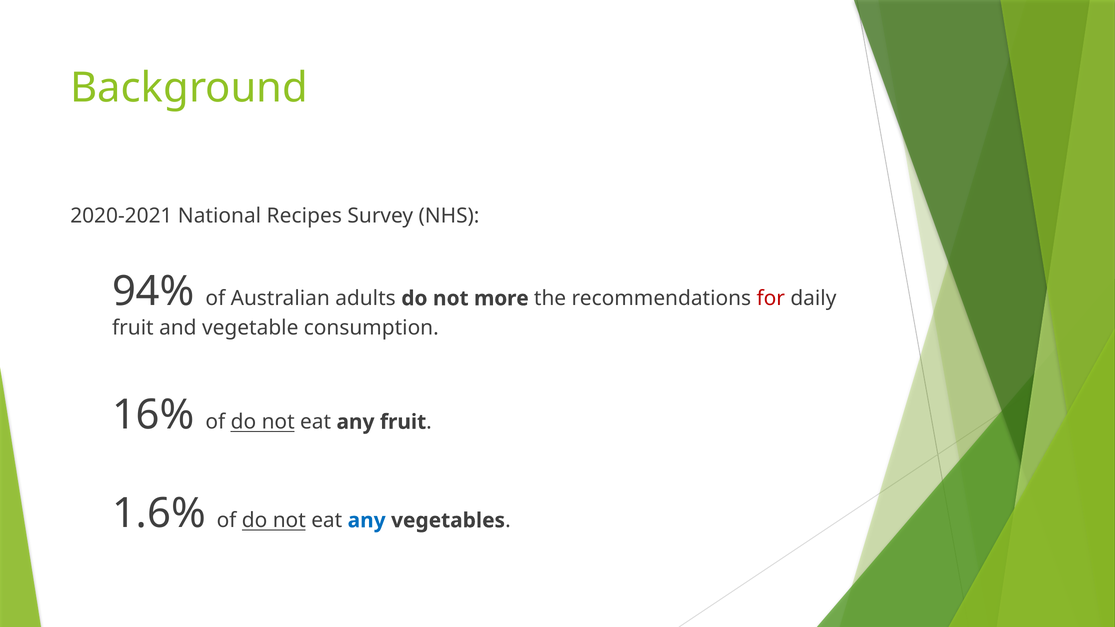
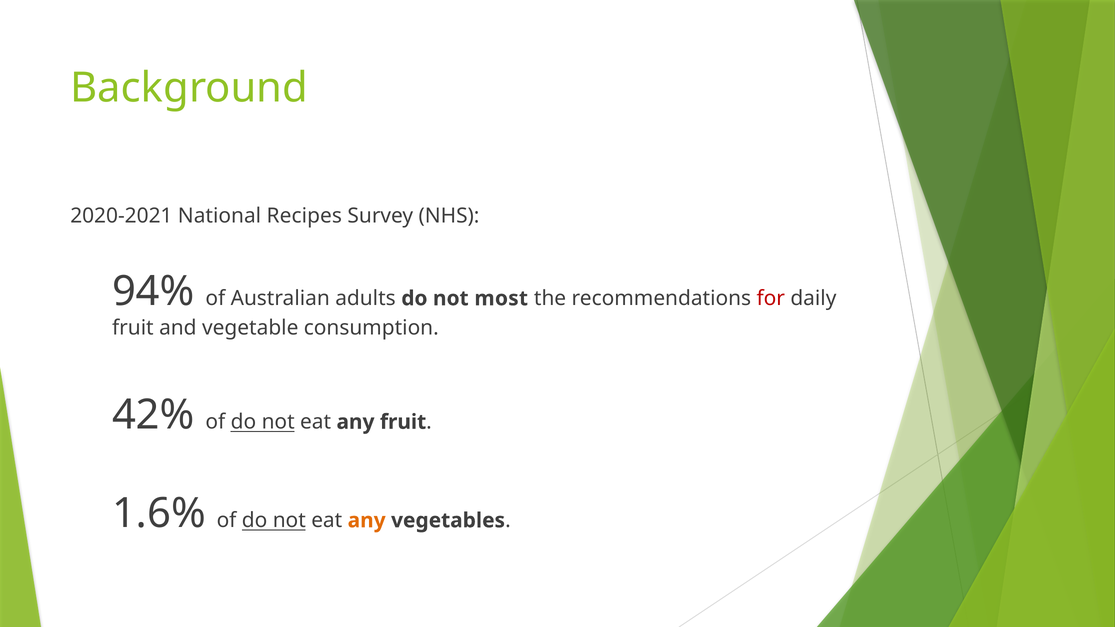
more: more -> most (501, 298)
16%: 16% -> 42% (153, 415)
any colour: blue -> orange (367, 521)
